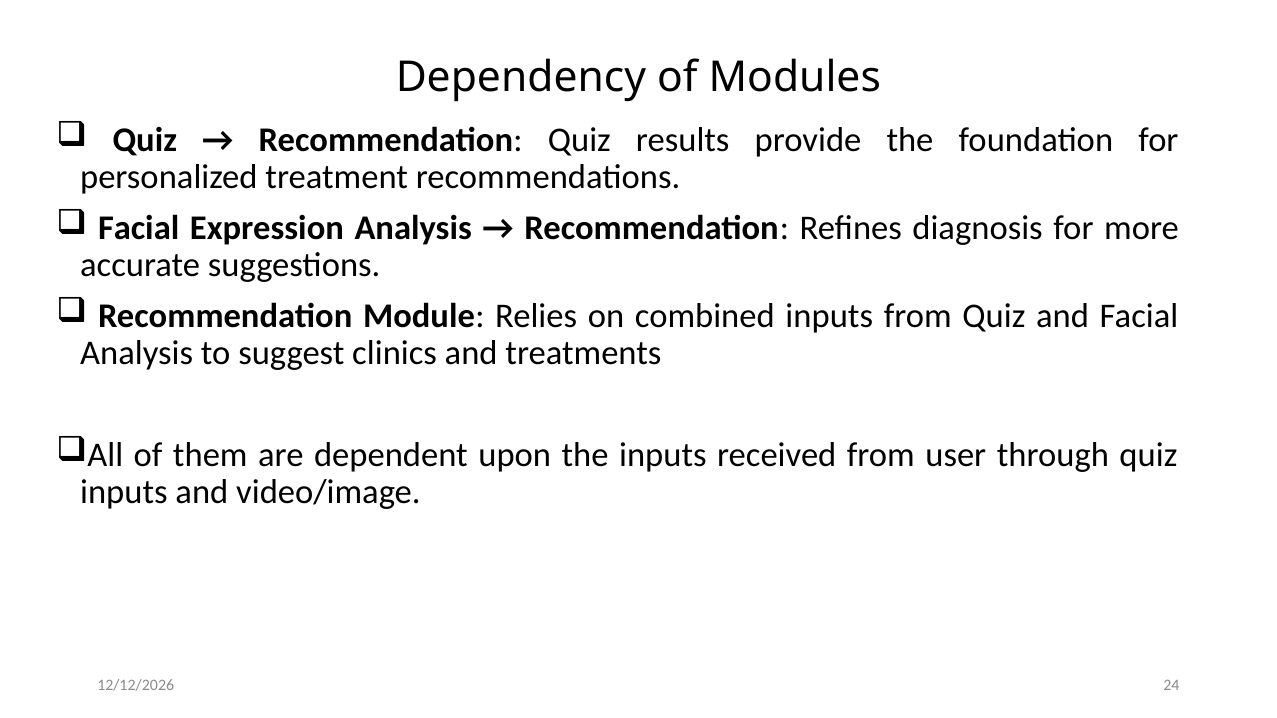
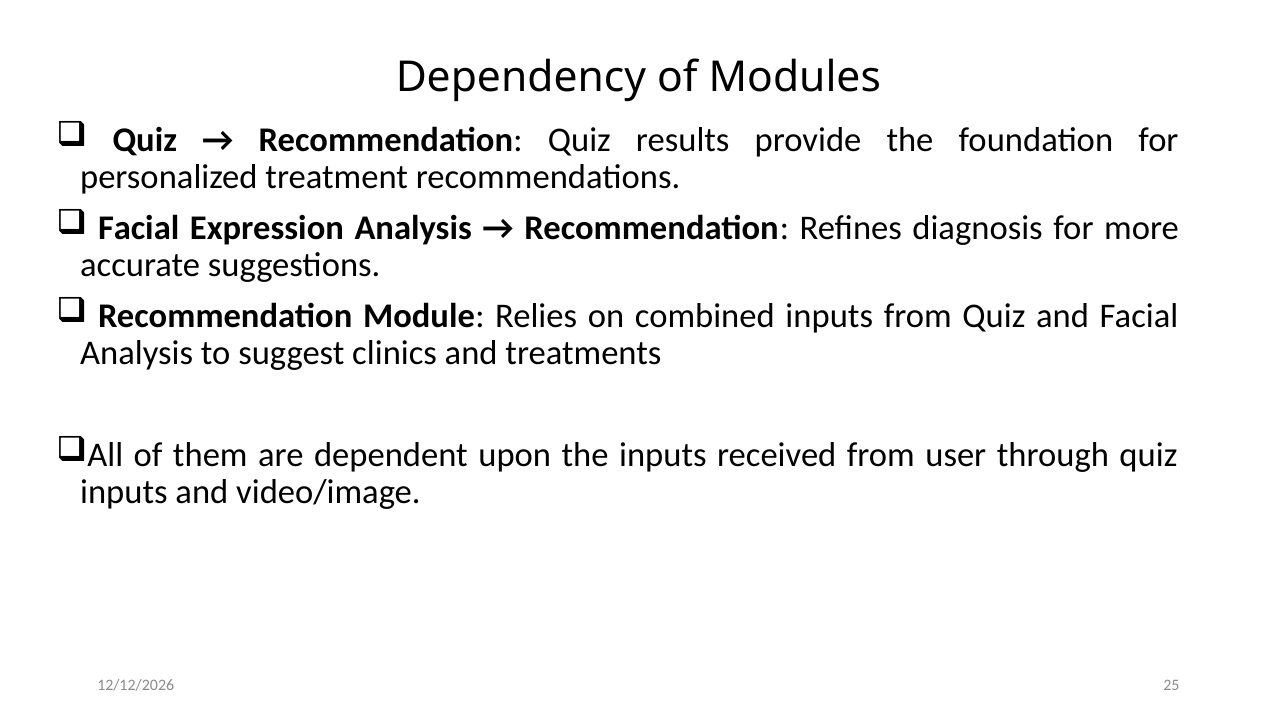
24: 24 -> 25 (1172, 686)
